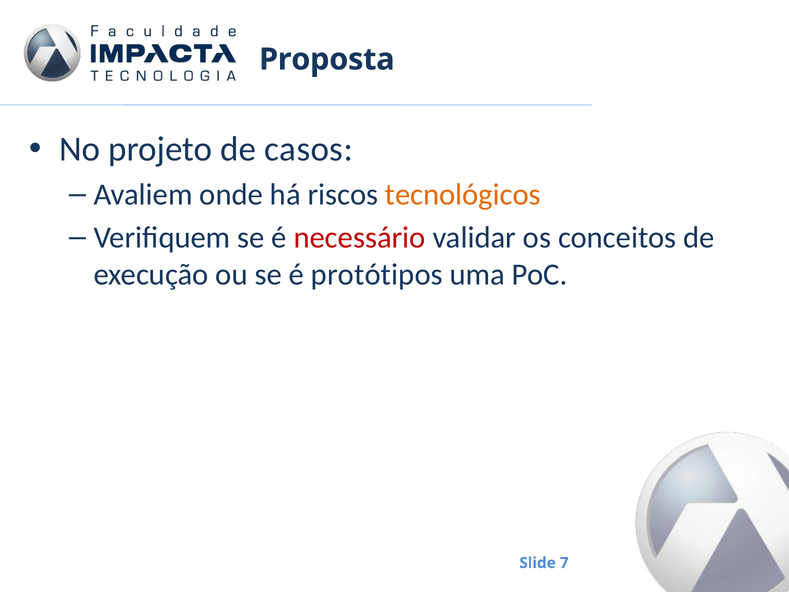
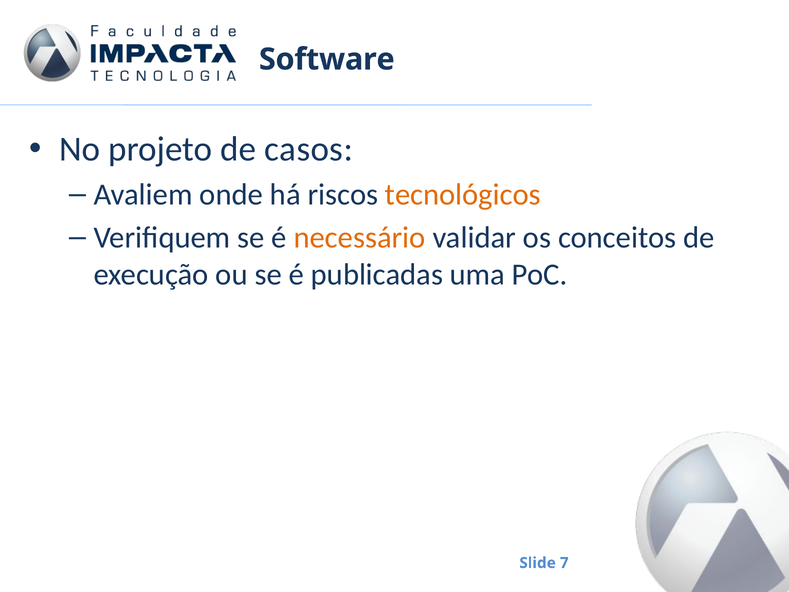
Proposta: Proposta -> Software (327, 59)
necessário colour: red -> orange (360, 238)
protótipos: protótipos -> publicadas (377, 274)
